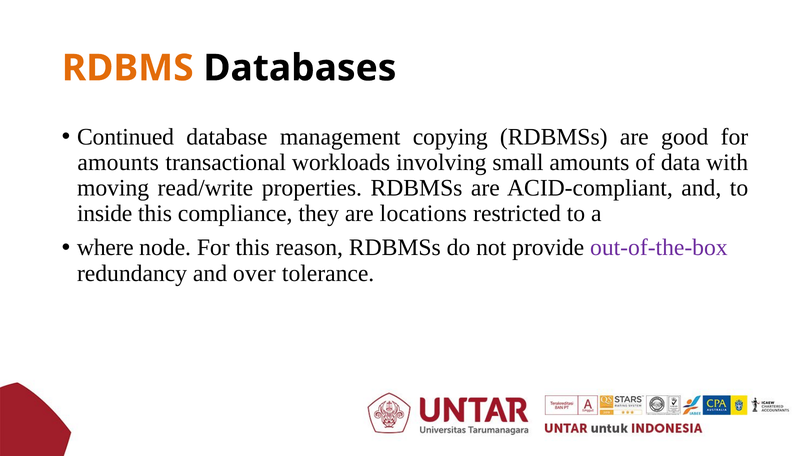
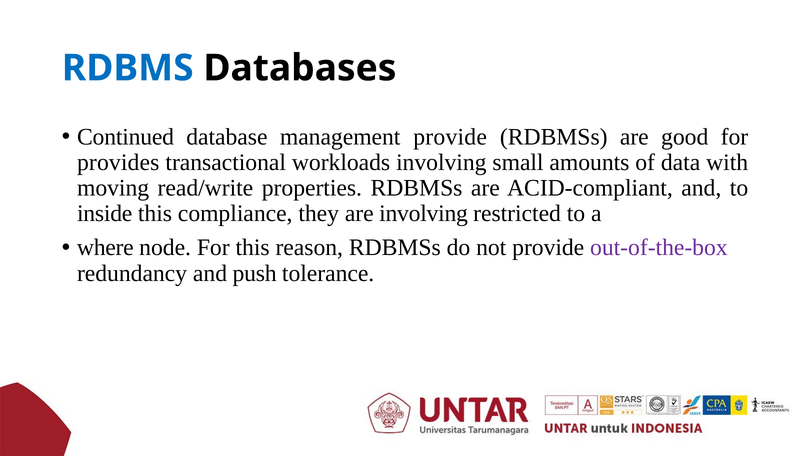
RDBMS colour: orange -> blue (128, 68)
management copying: copying -> provide (450, 137)
amounts: amounts -> provides (118, 163)
are locations: locations -> involving (424, 214)
over: over -> push (255, 273)
